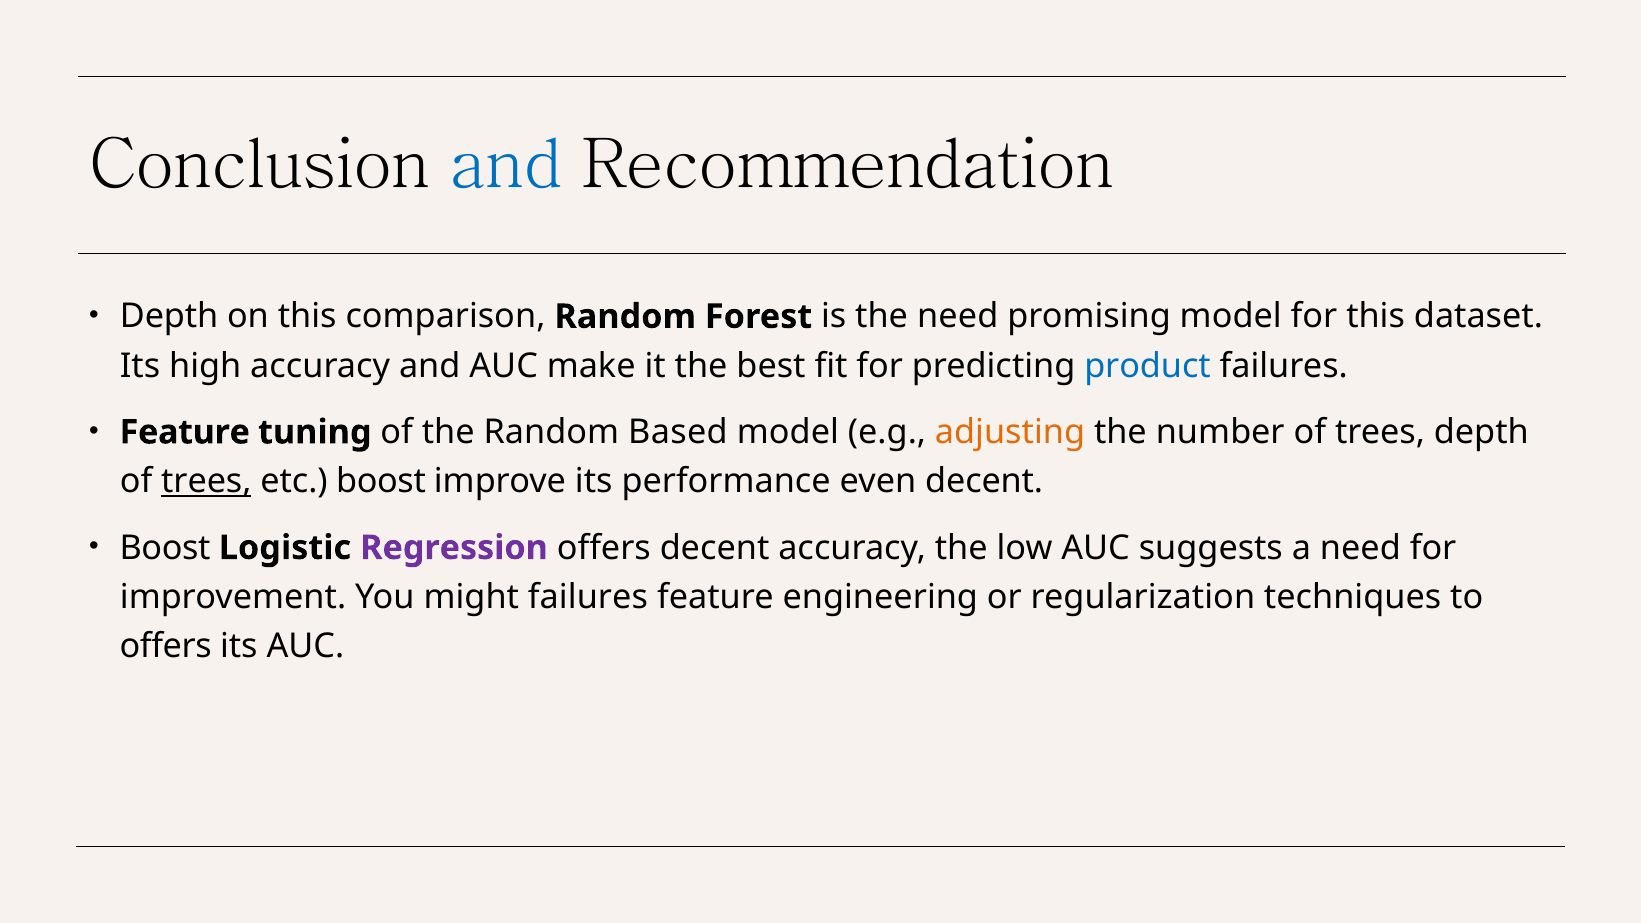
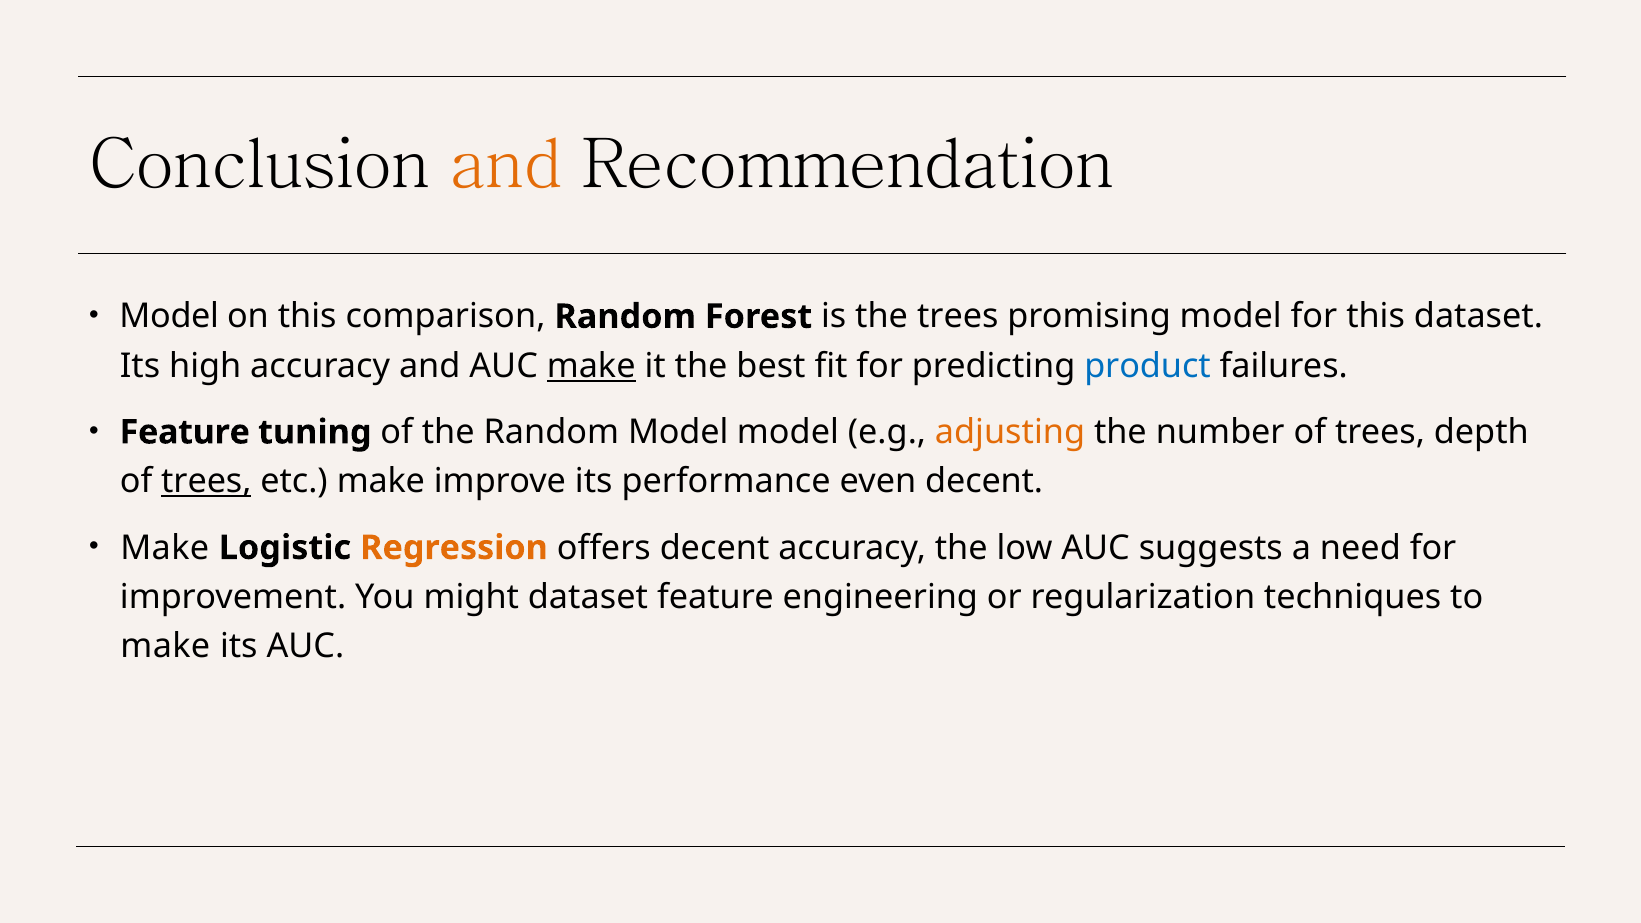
and colour: blue -> orange (506, 165)
Depth: Depth -> Model (169, 317)
the need: need -> trees (958, 317)
make underline: none -> present (591, 366)
Random Based: Based -> Model (678, 432)
etc boost: boost -> make (381, 481)
Boost: Boost -> Make (165, 548)
Regression colour: purple -> orange (454, 548)
might failures: failures -> dataset (588, 597)
offers: offers -> make (165, 646)
